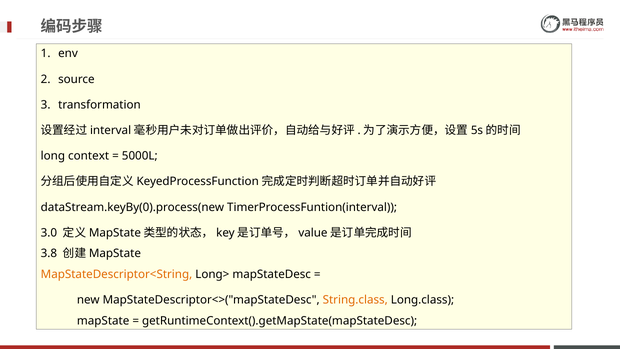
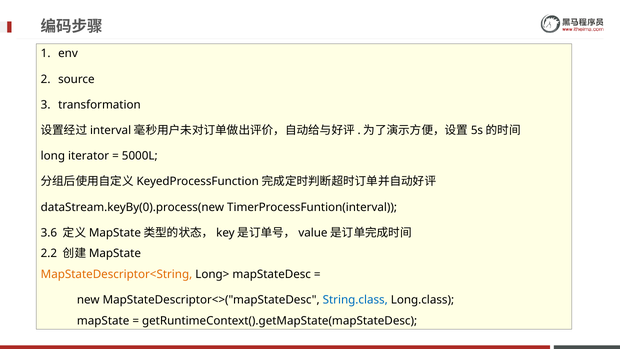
context: context -> iterator (89, 156)
3.0: 3.0 -> 3.6 (49, 233)
3.8: 3.8 -> 2.2 (49, 253)
String.class colour: orange -> blue (355, 300)
